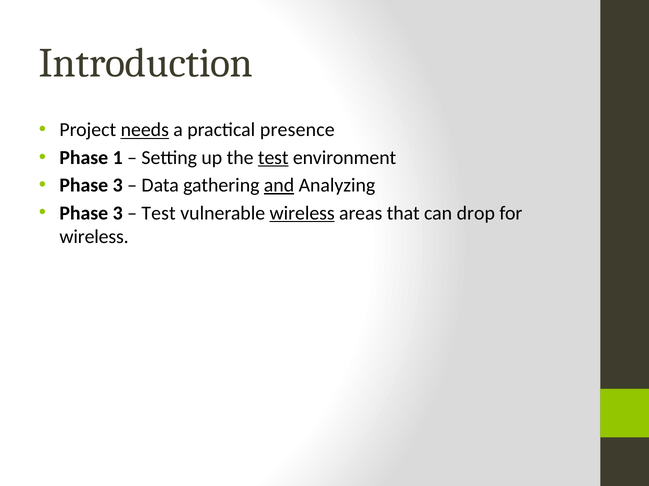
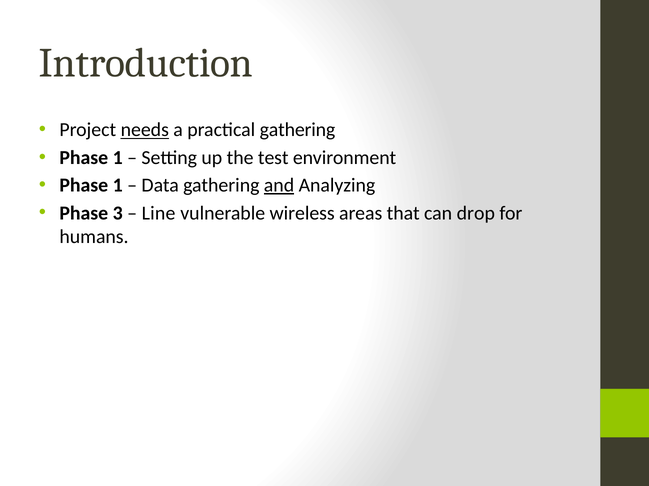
practical presence: presence -> gathering (297, 130)
test underline: present -> none (273, 158)
3: 3 -> 1 (118, 186)
Test: Test -> Line (159, 213)
wireless underline: present -> none (302, 213)
wireless: wireless -> humans (94, 237)
